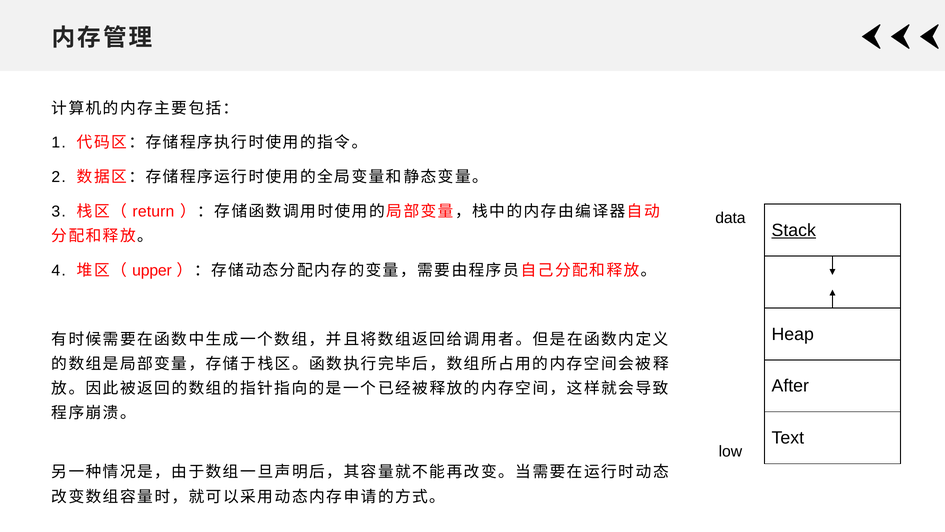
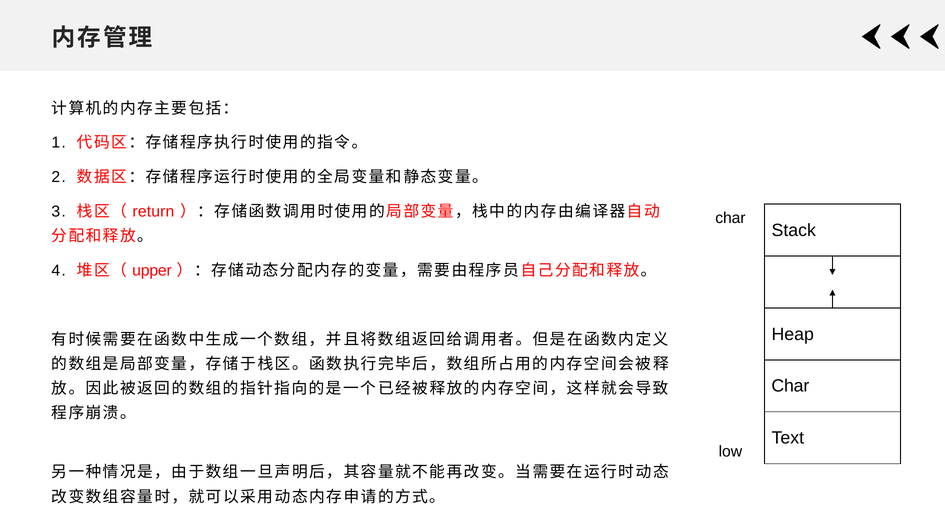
data: data -> char (730, 218)
Stack underline: present -> none (794, 230)
After: After -> Char (790, 386)
